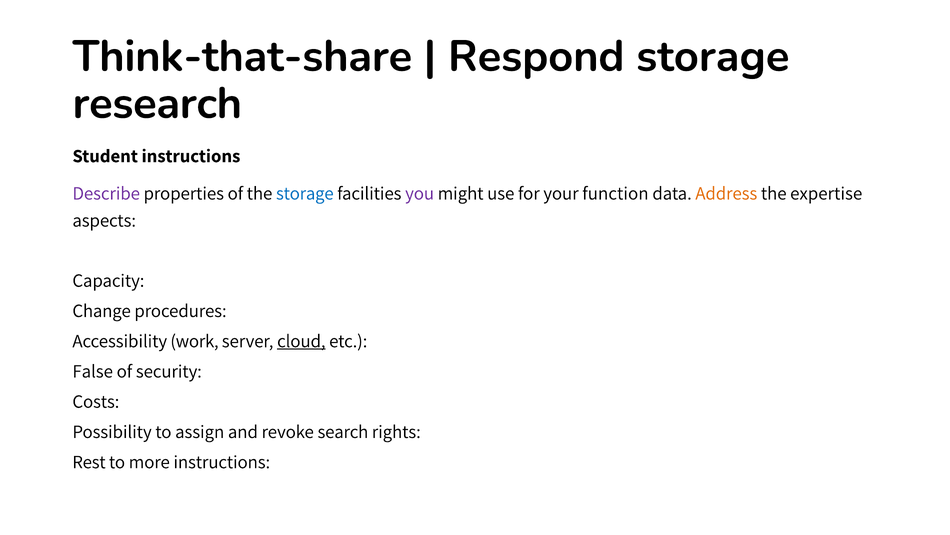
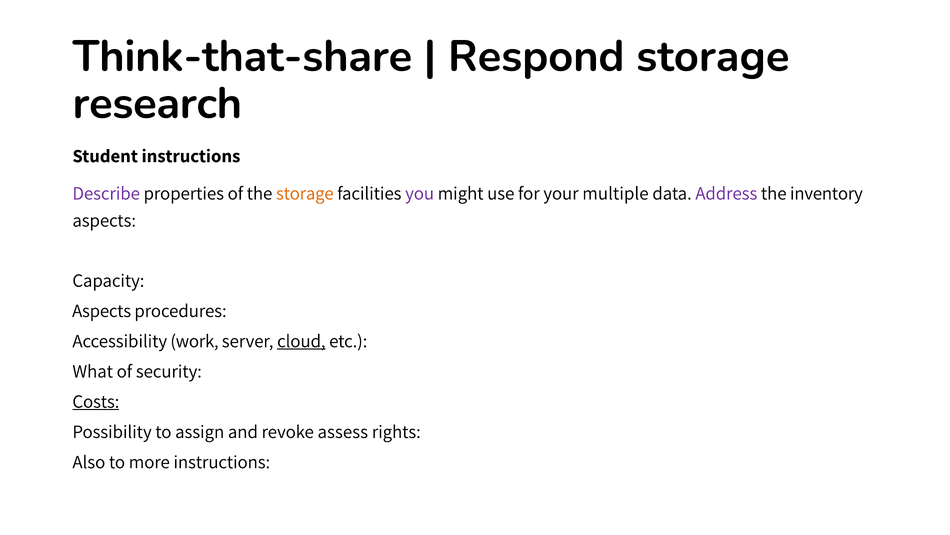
storage colour: blue -> orange (305, 193)
function: function -> multiple (615, 193)
Address colour: orange -> purple (726, 193)
expertise: expertise -> inventory (826, 193)
Change: Change -> Aspects (102, 310)
False: False -> What (93, 371)
Costs underline: none -> present (96, 401)
search: search -> assess (343, 431)
Rest: Rest -> Also (89, 461)
